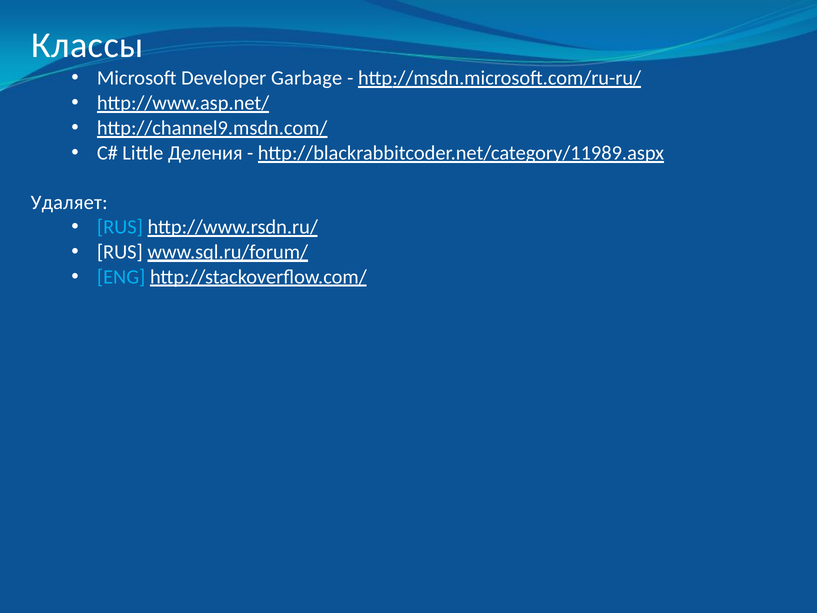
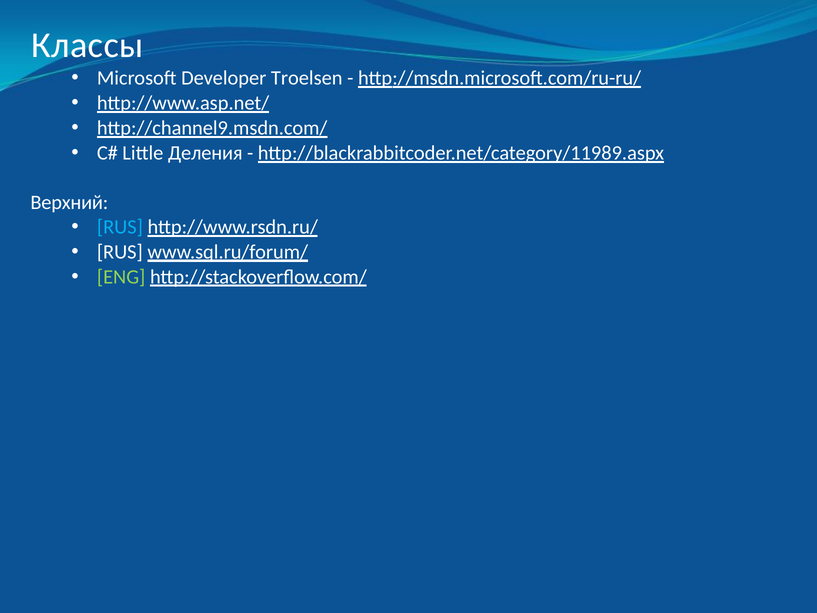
Garbage: Garbage -> Troelsen (307, 78)
Удаляет: Удаляет -> Верхний (69, 202)
ENG colour: light blue -> light green (121, 277)
